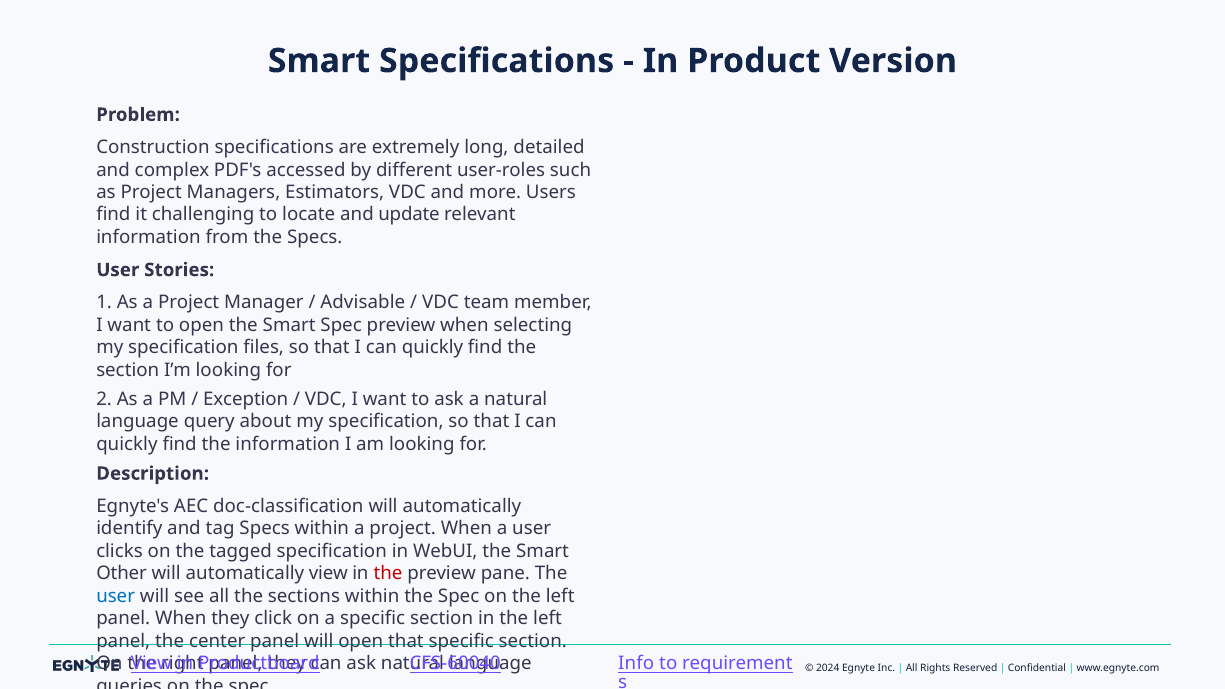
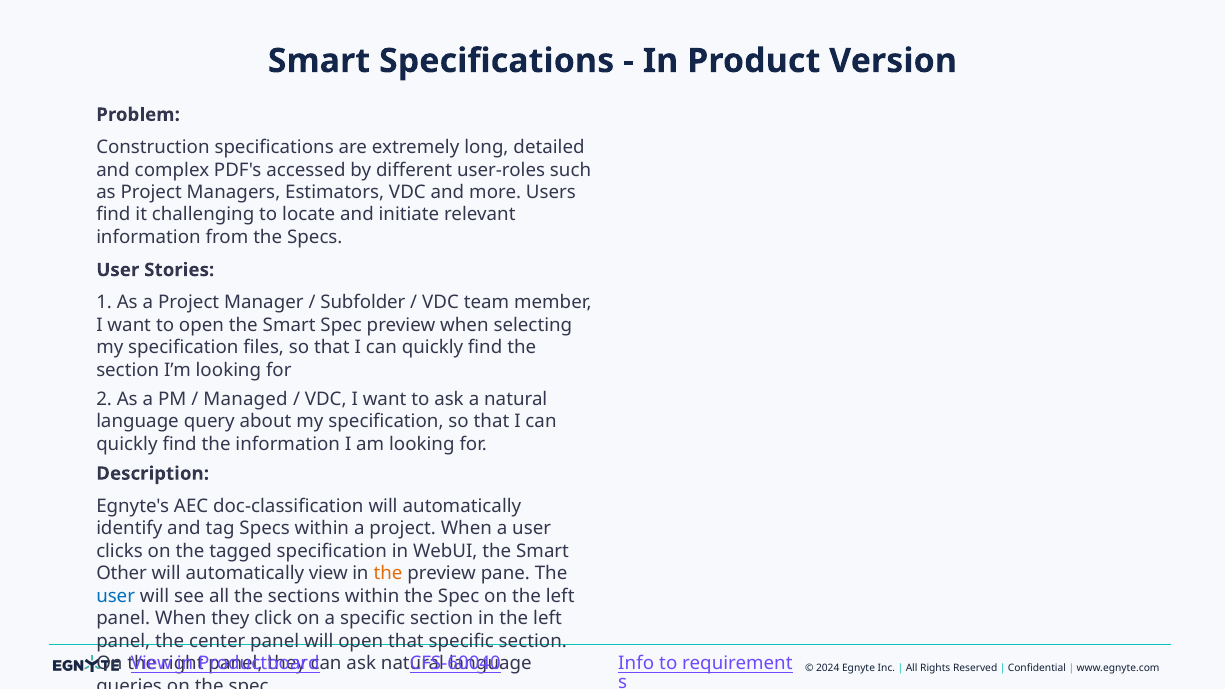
update: update -> initiate (409, 215)
Advisable: Advisable -> Subfolder (363, 303)
Exception: Exception -> Managed (246, 399)
the colour: red -> orange (388, 574)
